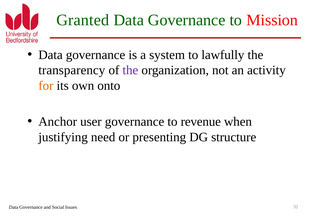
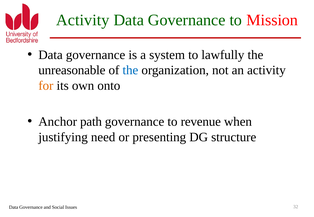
Granted: Granted -> Activity (83, 20)
transparency: transparency -> unreasonable (72, 70)
the colour: purple -> blue (130, 70)
user: user -> path (91, 122)
